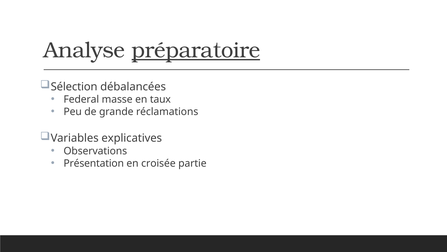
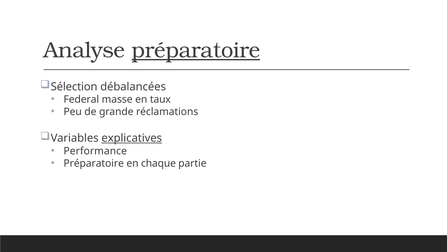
explicatives underline: none -> present (132, 138)
Observations: Observations -> Performance (95, 151)
Présentation: Présentation -> Préparatoire (94, 163)
croisée: croisée -> chaque (158, 163)
